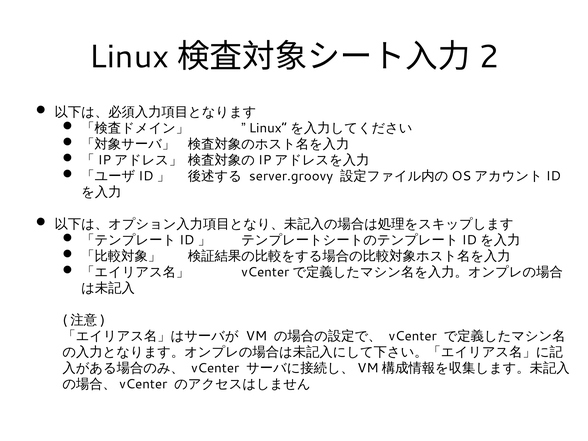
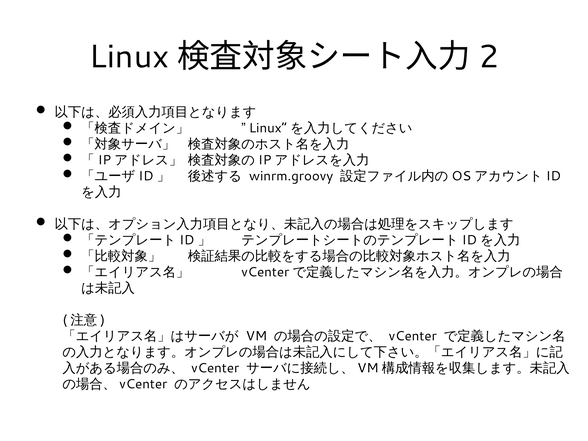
server.groovy: server.groovy -> winrm.groovy (291, 176)
